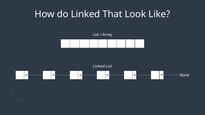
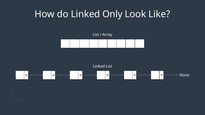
That: That -> Only (112, 14)
